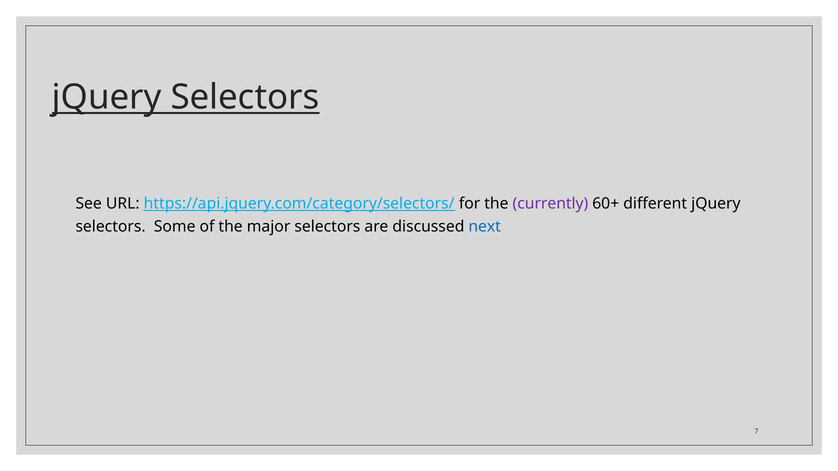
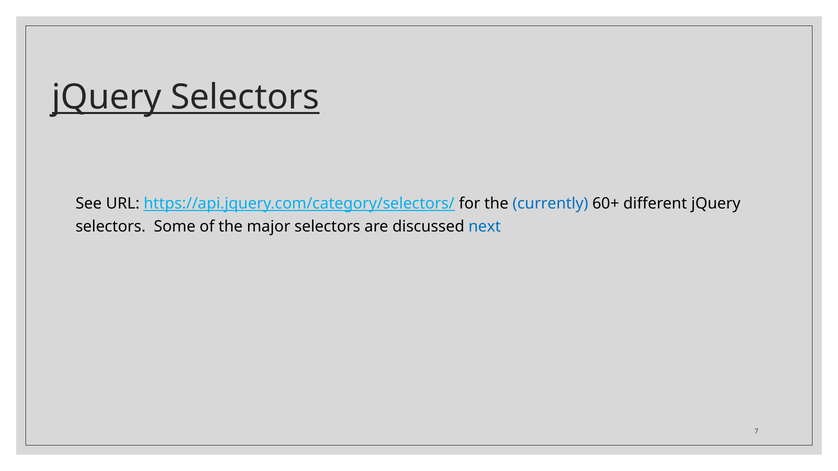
currently colour: purple -> blue (550, 204)
